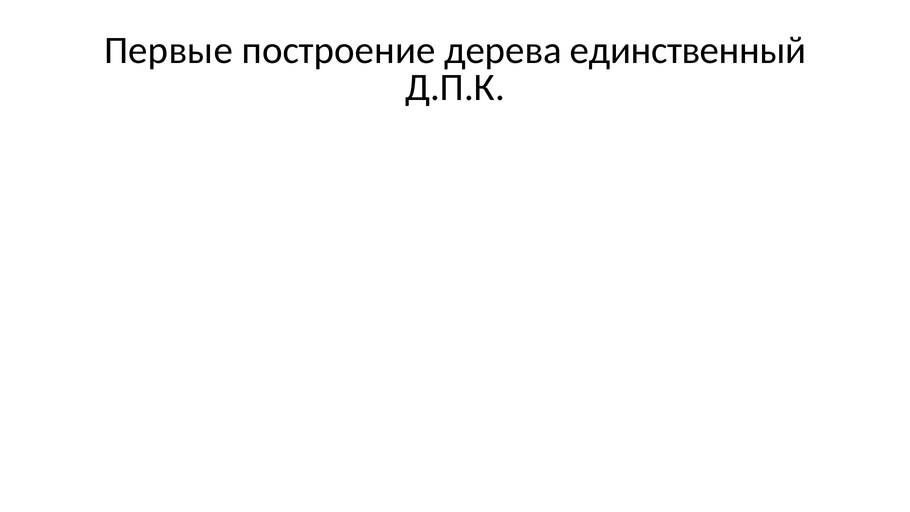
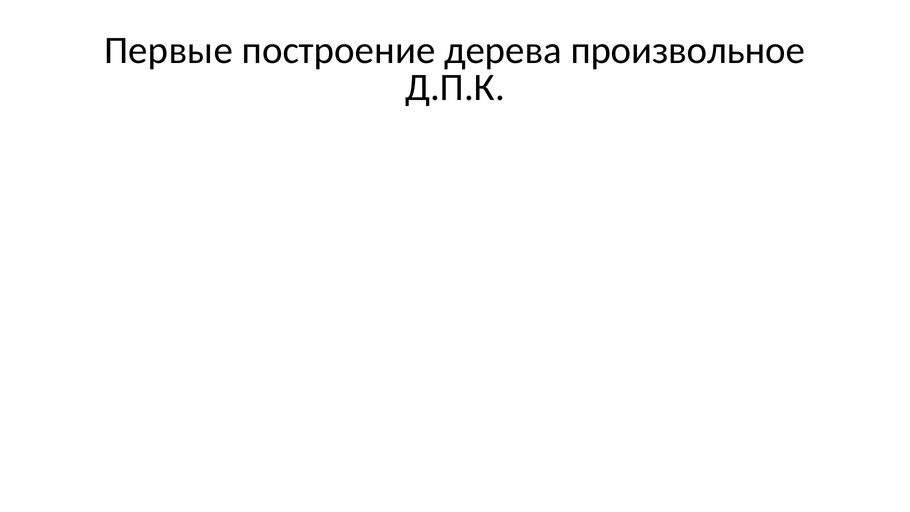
единственный: единственный -> произвольное (688, 50)
